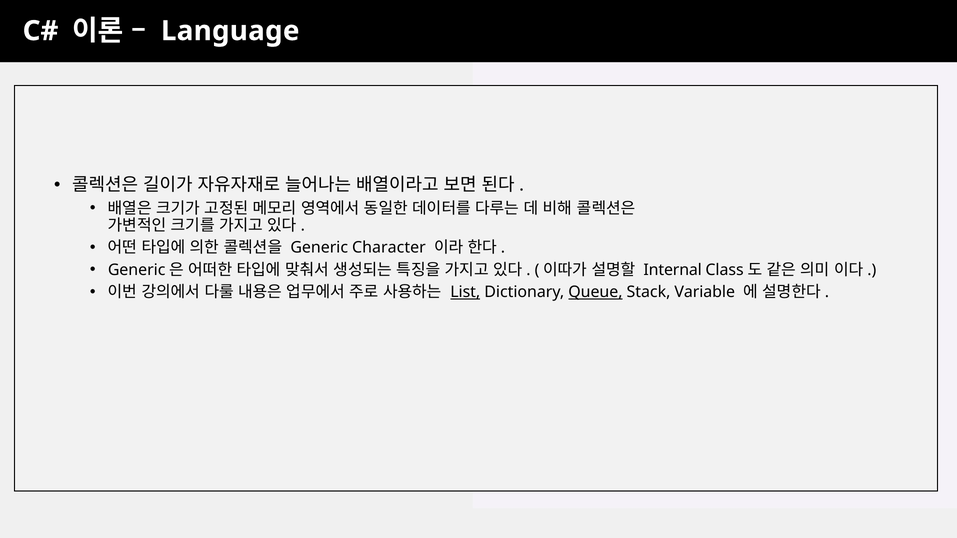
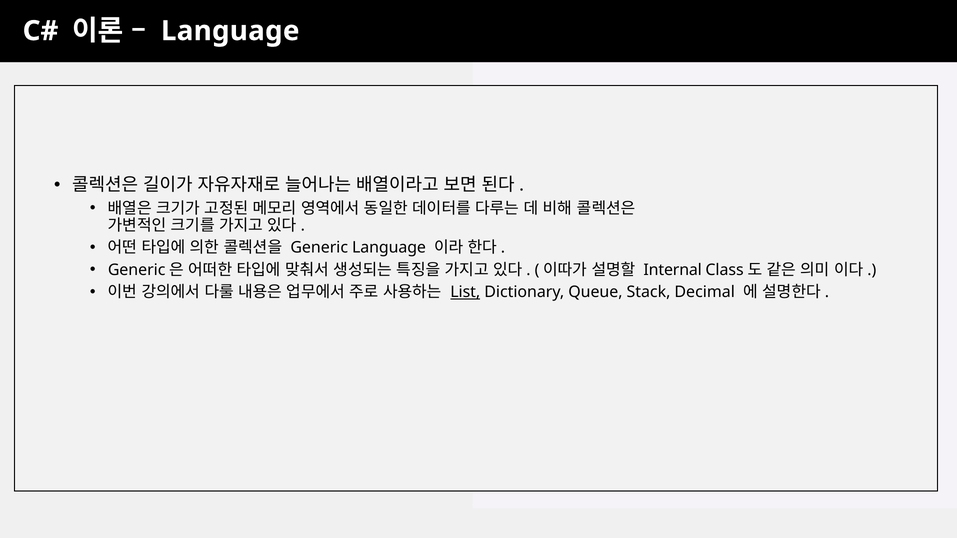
Generic Character: Character -> Language (389, 248)
Queue underline: present -> none (595, 292)
Variable: Variable -> Decimal (705, 292)
